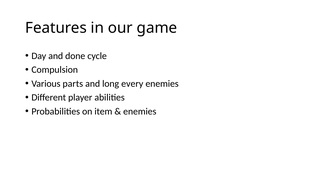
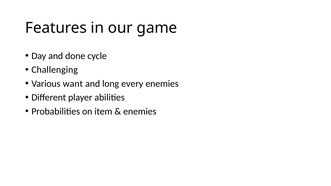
Compulsion: Compulsion -> Challenging (55, 70)
parts: parts -> want (73, 84)
